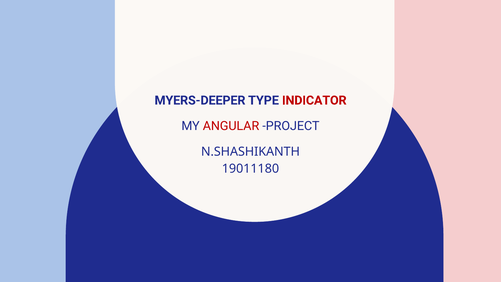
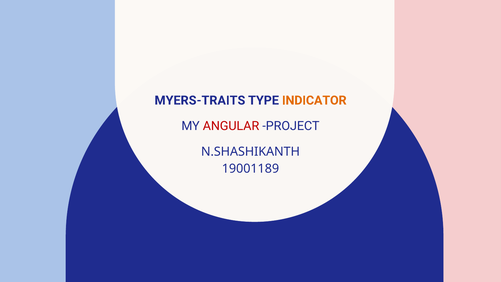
MYERS-DEEPER: MYERS-DEEPER -> MYERS-TRAITS (200, 100)
INDICATOR colour: red -> orange (314, 100)
19011180: 19011180 -> 19001189 (250, 168)
